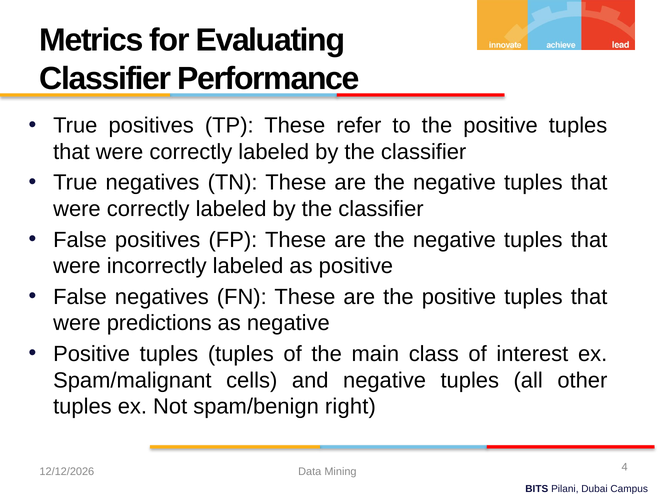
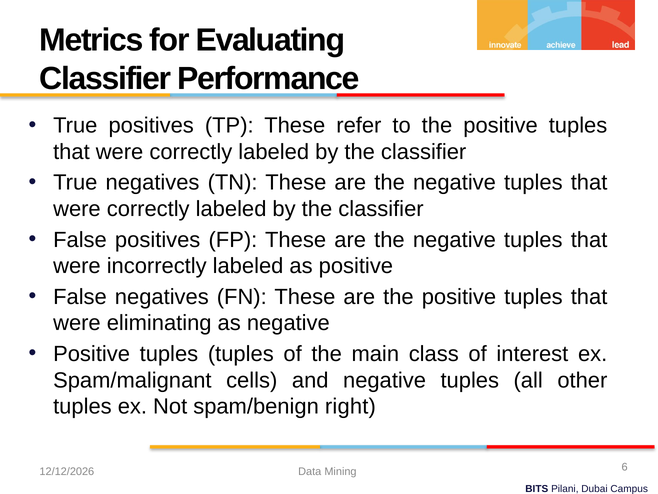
predictions: predictions -> eliminating (159, 323)
4: 4 -> 6 (625, 467)
